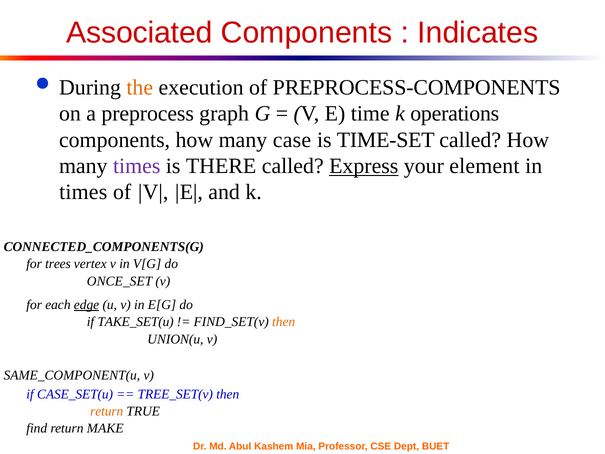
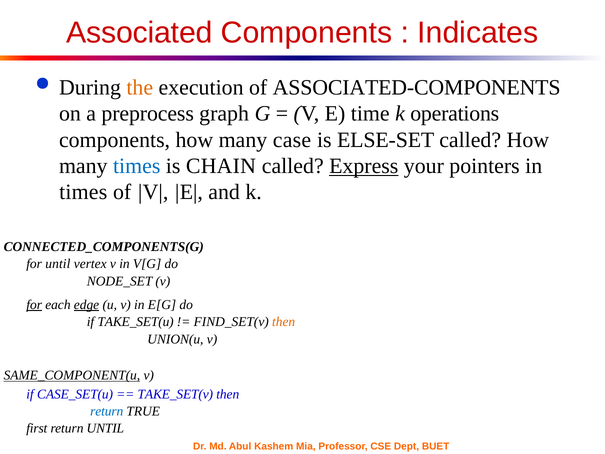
PREPROCESS-COMPONENTS: PREPROCESS-COMPONENTS -> ASSOCIATED-COMPONENTS (417, 87)
TIME-SET: TIME-SET -> ELSE-SET (386, 140)
times colour: purple -> blue (137, 166)
THERE: THERE -> CHAIN (221, 166)
element: element -> pointers (485, 166)
for trees: trees -> until (58, 264)
ONCE_SET: ONCE_SET -> NODE_SET (120, 281)
for underline: none -> present (34, 305)
SAME_COMPONENT(u underline: none -> present (72, 375)
TREE_SET(v: TREE_SET(v -> TAKE_SET(v (175, 394)
return colour: orange -> blue (107, 411)
find: find -> first (37, 428)
return MAKE: MAKE -> UNTIL (105, 428)
